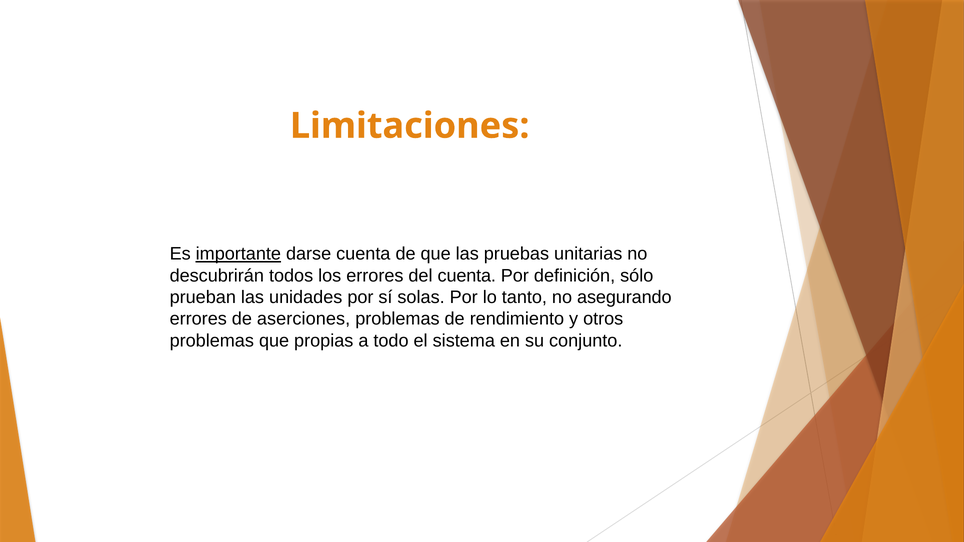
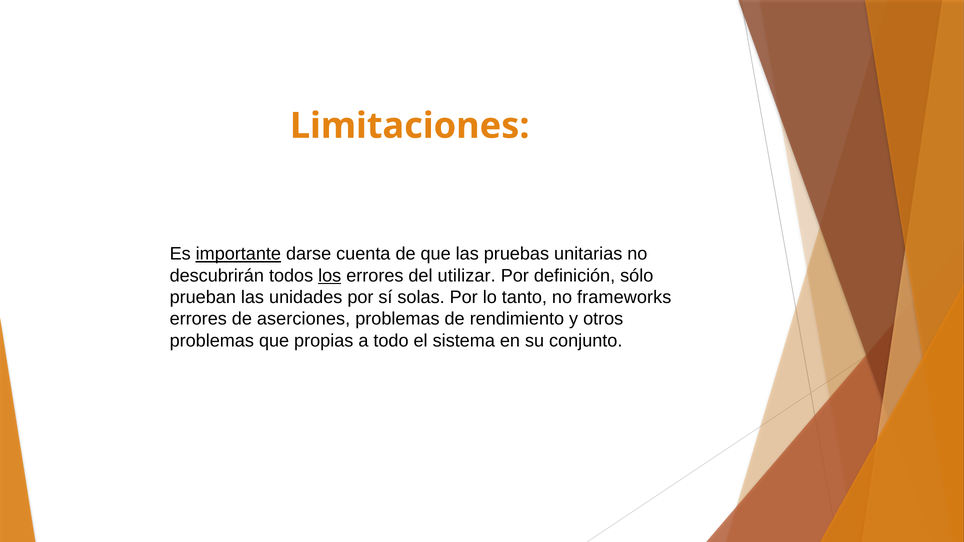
los underline: none -> present (330, 276)
del cuenta: cuenta -> utilizar (467, 276)
asegurando: asegurando -> frameworks (624, 297)
